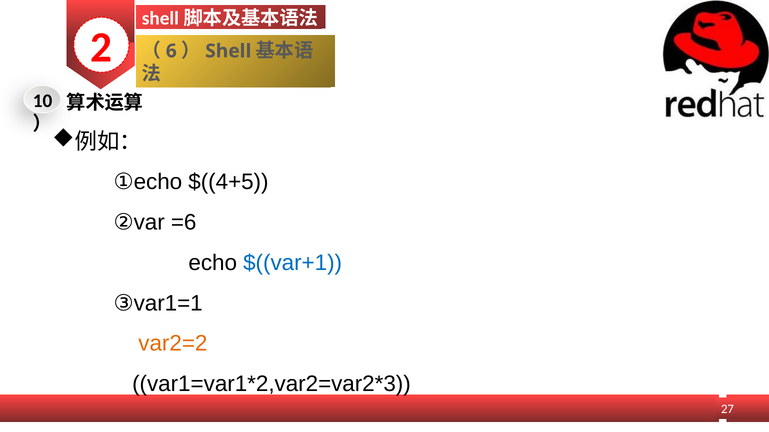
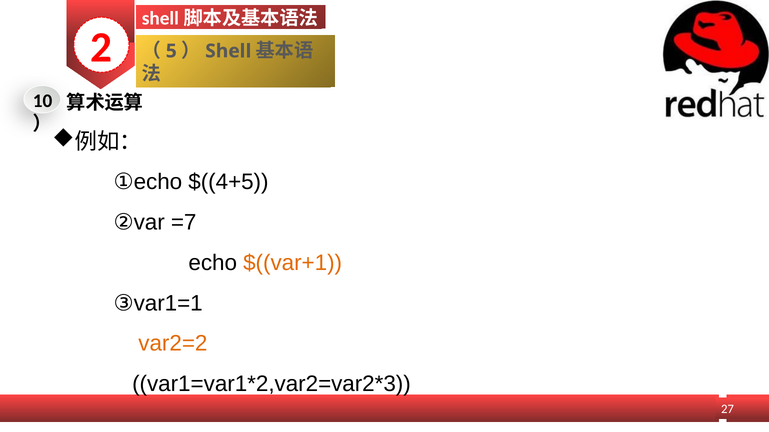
6: 6 -> 5 (171, 51)
=6: =6 -> =7 (184, 223)
$((var+1 colour: blue -> orange (293, 263)
